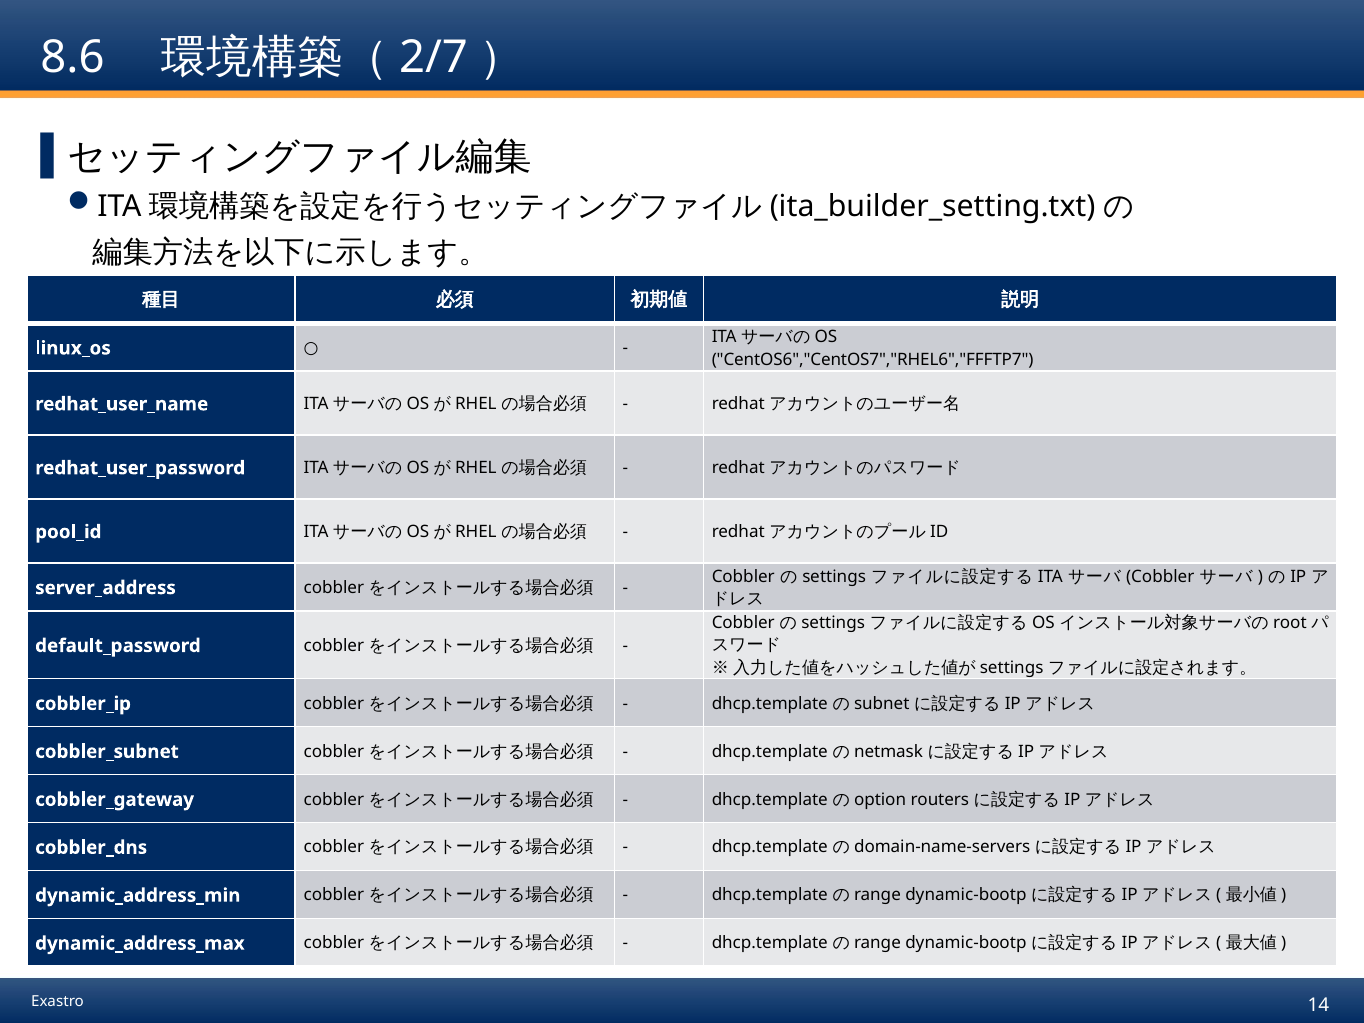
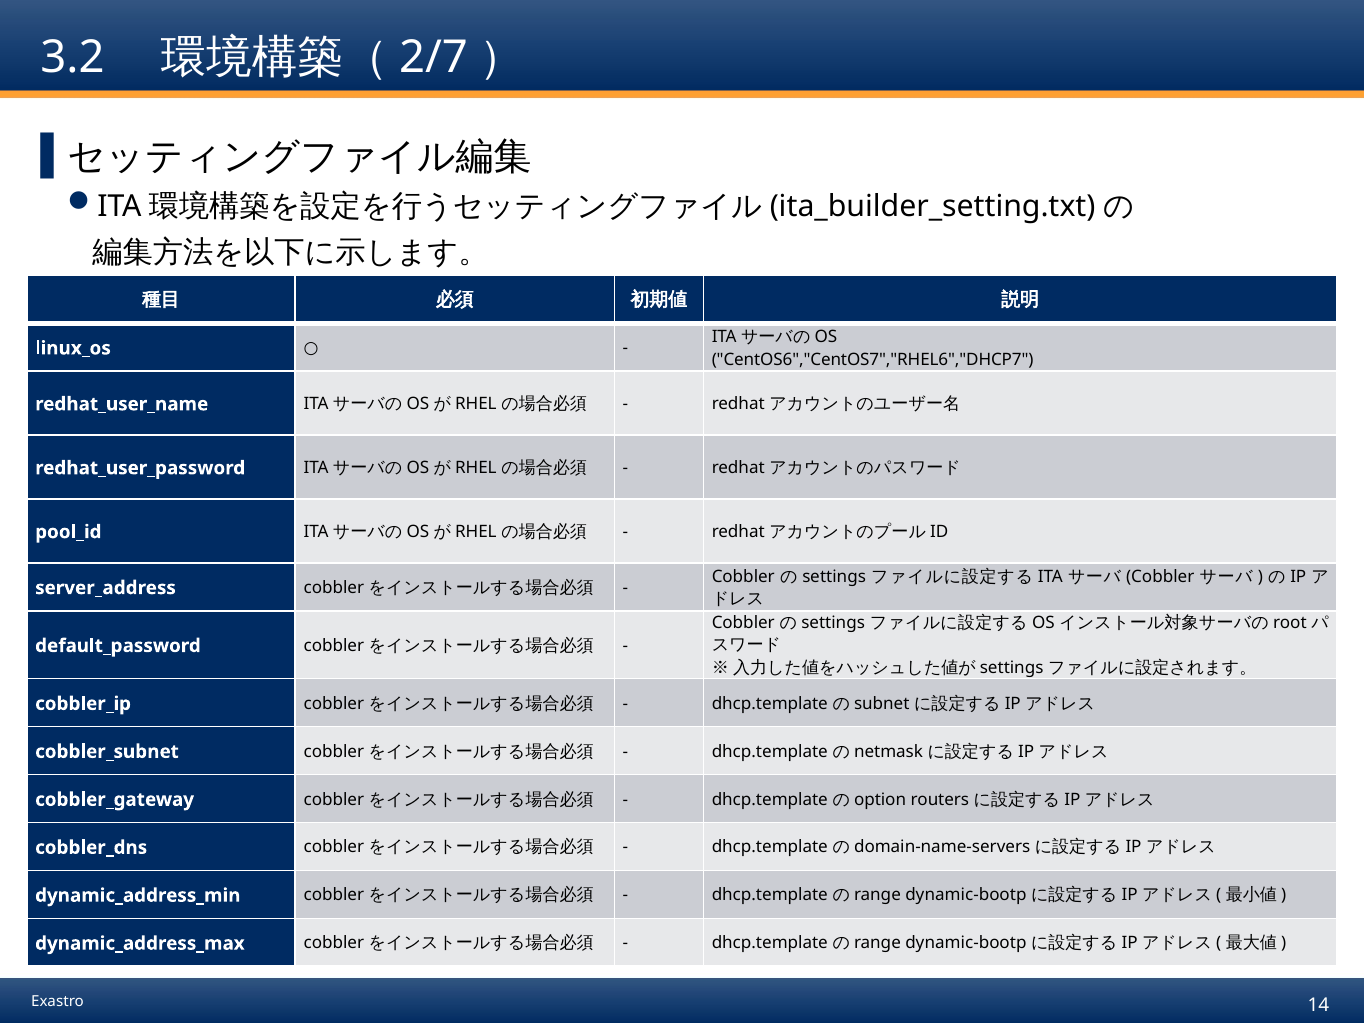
8.6: 8.6 -> 3.2 (73, 58)
CentOS6","CentOS7","RHEL6","FFFTP7: CentOS6","CentOS7","RHEL6","FFFTP7 -> CentOS6","CentOS7","RHEL6","DHCP7 (873, 360)
